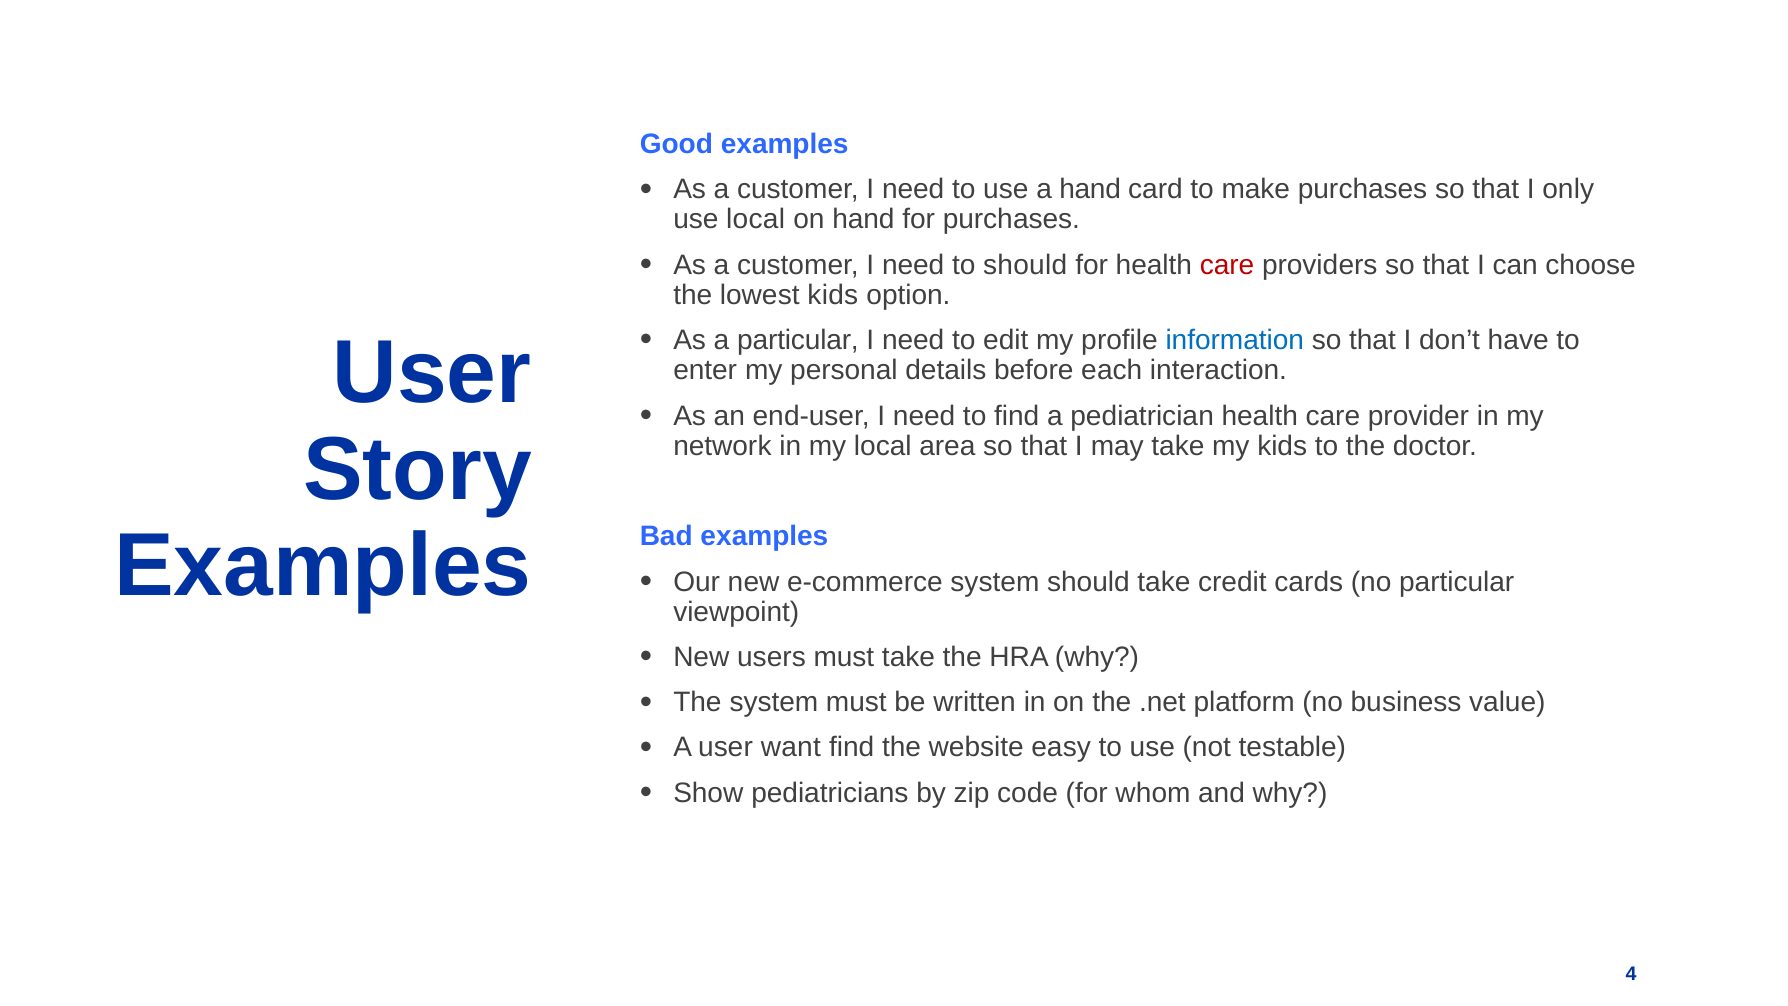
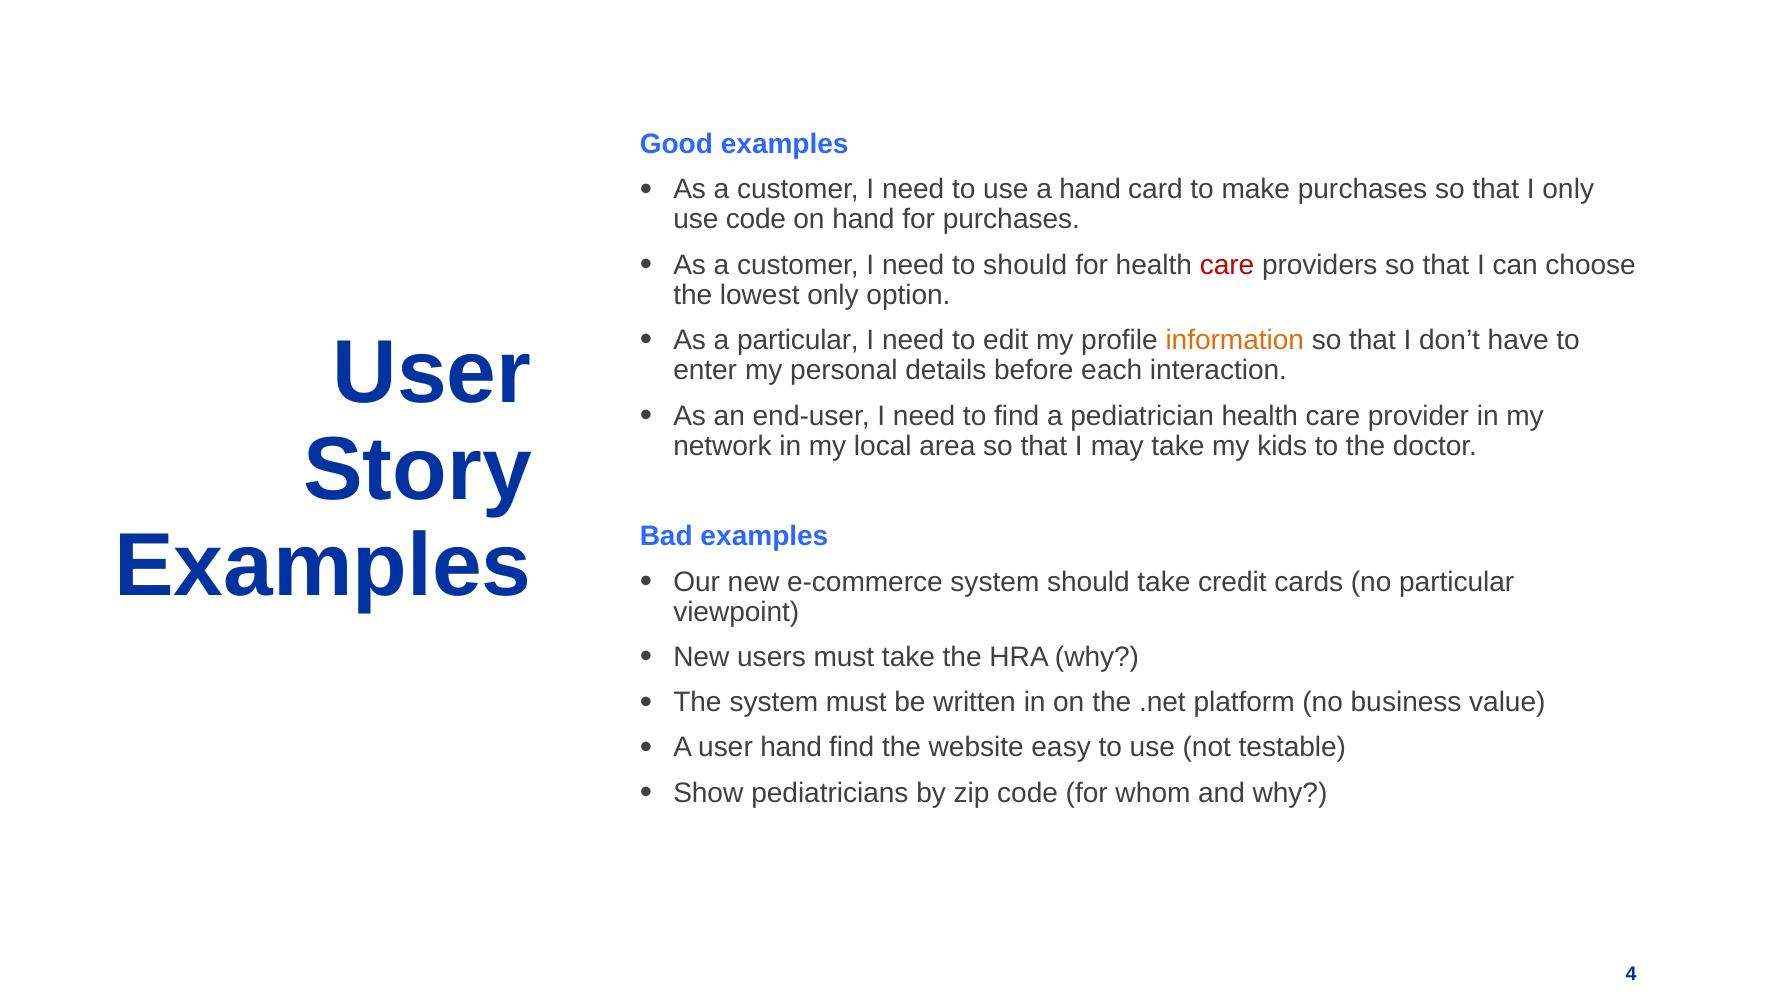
use local: local -> code (756, 220)
lowest kids: kids -> only (833, 295)
information colour: blue -> orange (1235, 340)
user want: want -> hand (791, 747)
